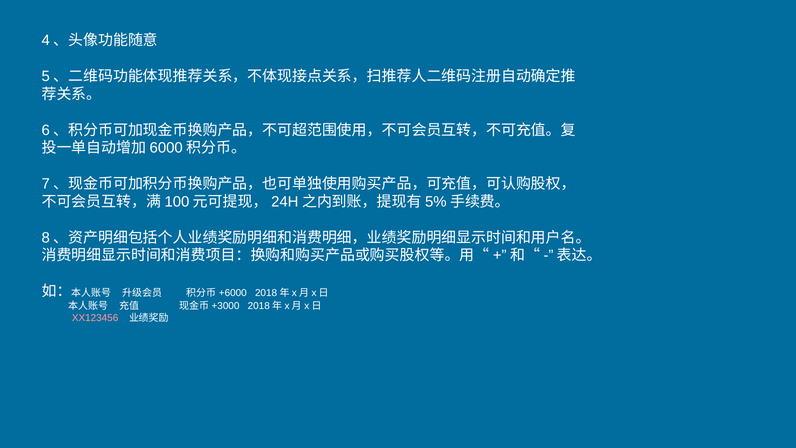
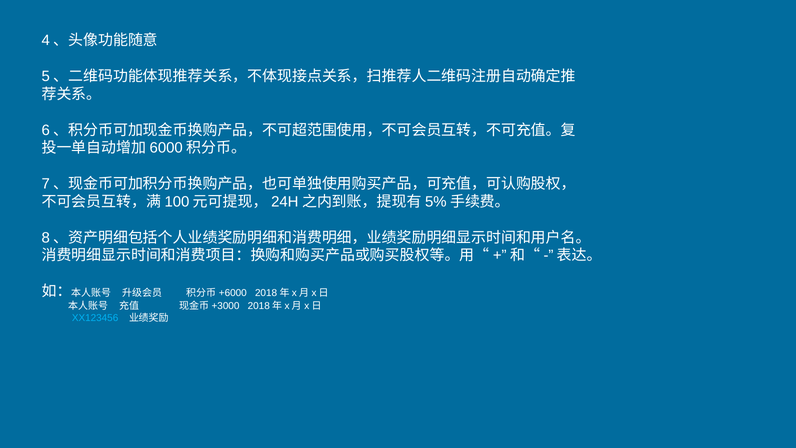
XX123456 colour: pink -> light blue (95, 318)
